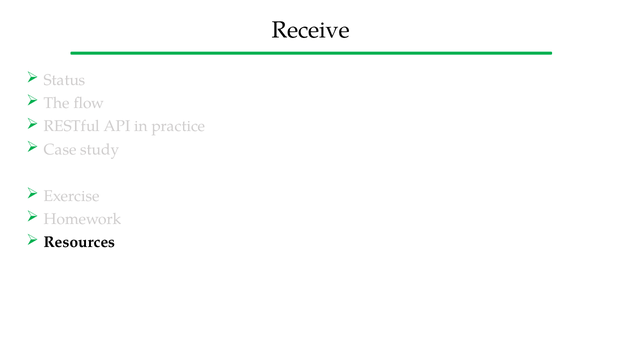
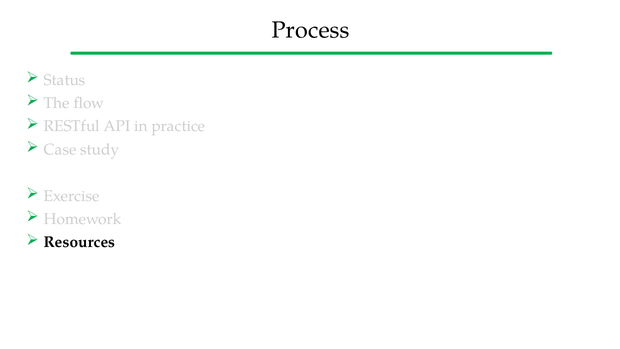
Receive: Receive -> Process (311, 30)
